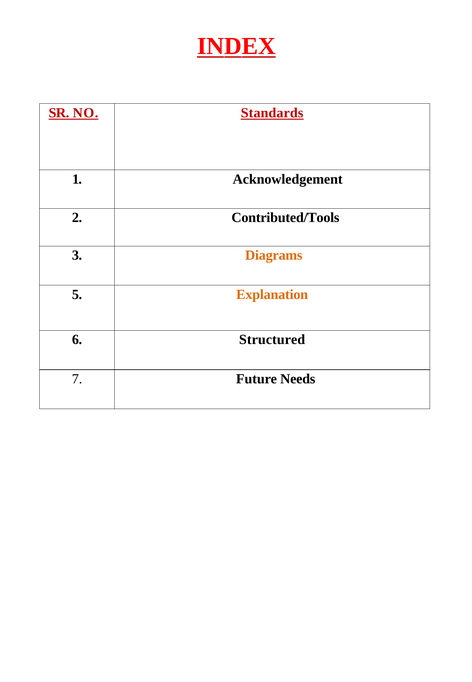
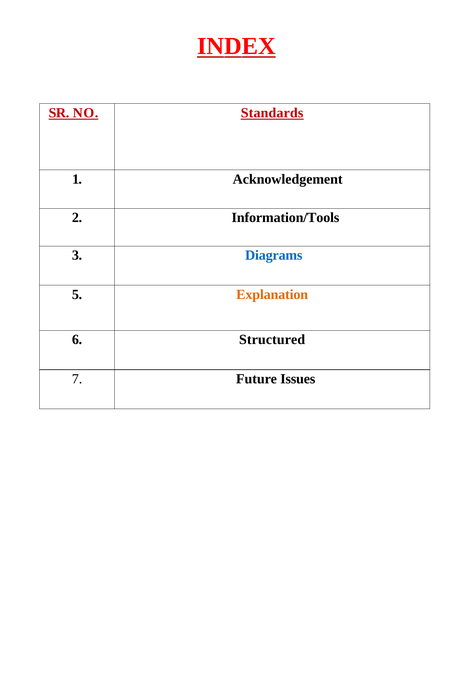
Contributed/Tools: Contributed/Tools -> Information/Tools (285, 218)
Diagrams colour: orange -> blue (274, 255)
Needs: Needs -> Issues (298, 379)
